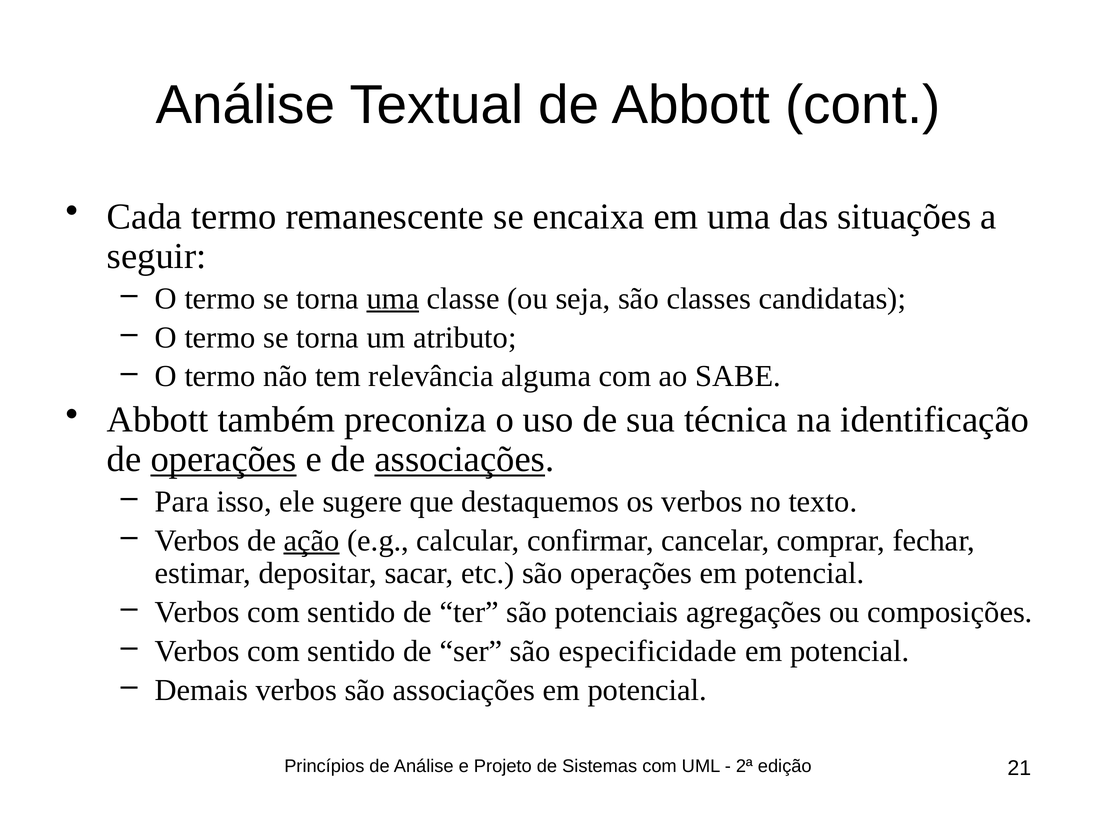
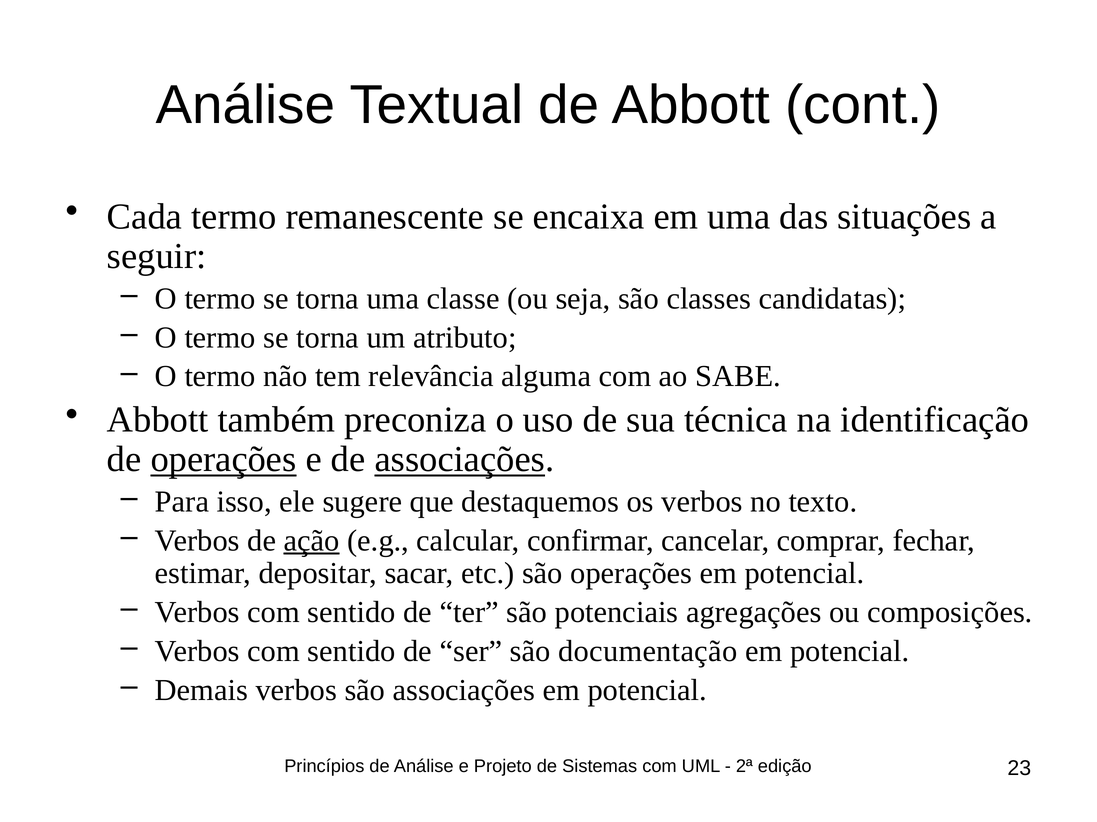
uma underline: present -> none (393, 299)
especificidade: especificidade -> documentação (648, 652)
21: 21 -> 23 (1019, 769)
